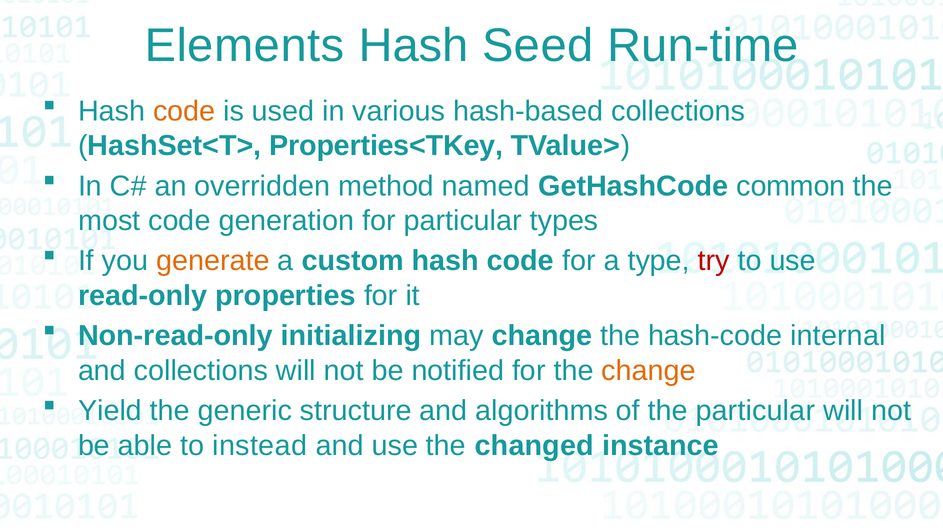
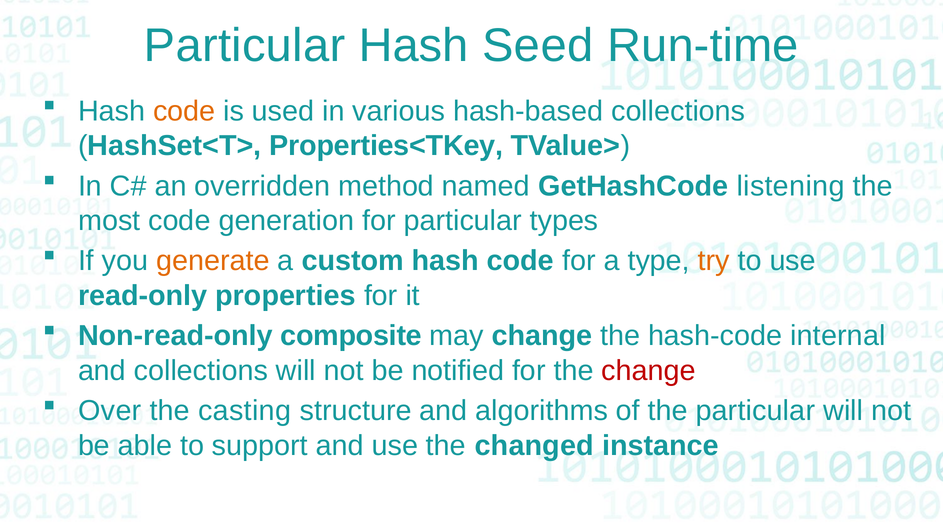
Elements: Elements -> Particular (245, 46)
common: common -> listening (791, 186)
try colour: red -> orange (714, 261)
initializing: initializing -> composite (351, 336)
change colour: orange -> red (649, 370)
Yield: Yield -> Over (110, 410)
generic: generic -> casting (245, 410)
instead: instead -> support (260, 445)
